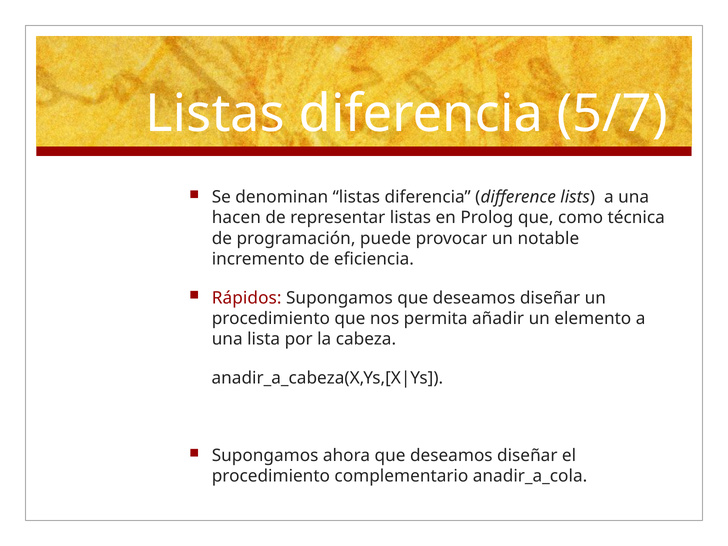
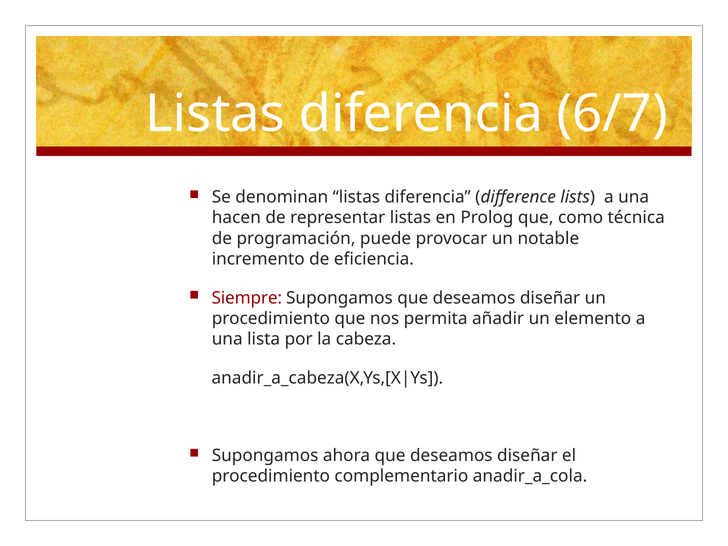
5/7: 5/7 -> 6/7 (612, 114)
Rápidos: Rápidos -> Siempre (247, 298)
